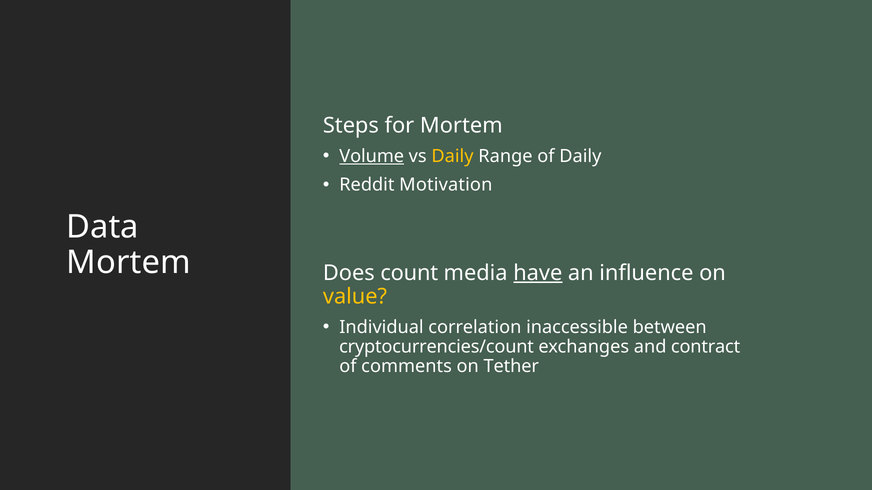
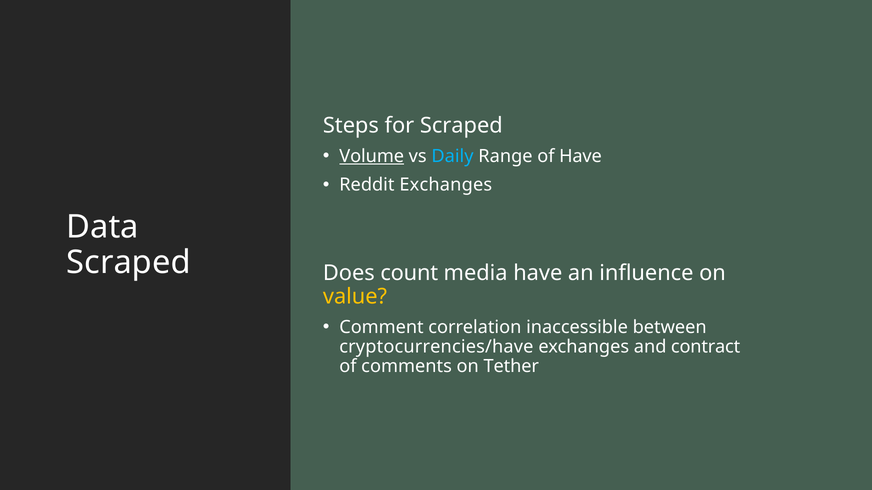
for Mortem: Mortem -> Scraped (461, 126)
Daily colour: yellow -> light blue (453, 156)
of Daily: Daily -> Have (580, 156)
Reddit Motivation: Motivation -> Exchanges (446, 185)
Mortem: Mortem -> Scraped (129, 263)
have underline: present -> none (538, 273)
Individual: Individual -> Comment (381, 327)
cryptocurrencies/count: cryptocurrencies/count -> cryptocurrencies/have (436, 347)
